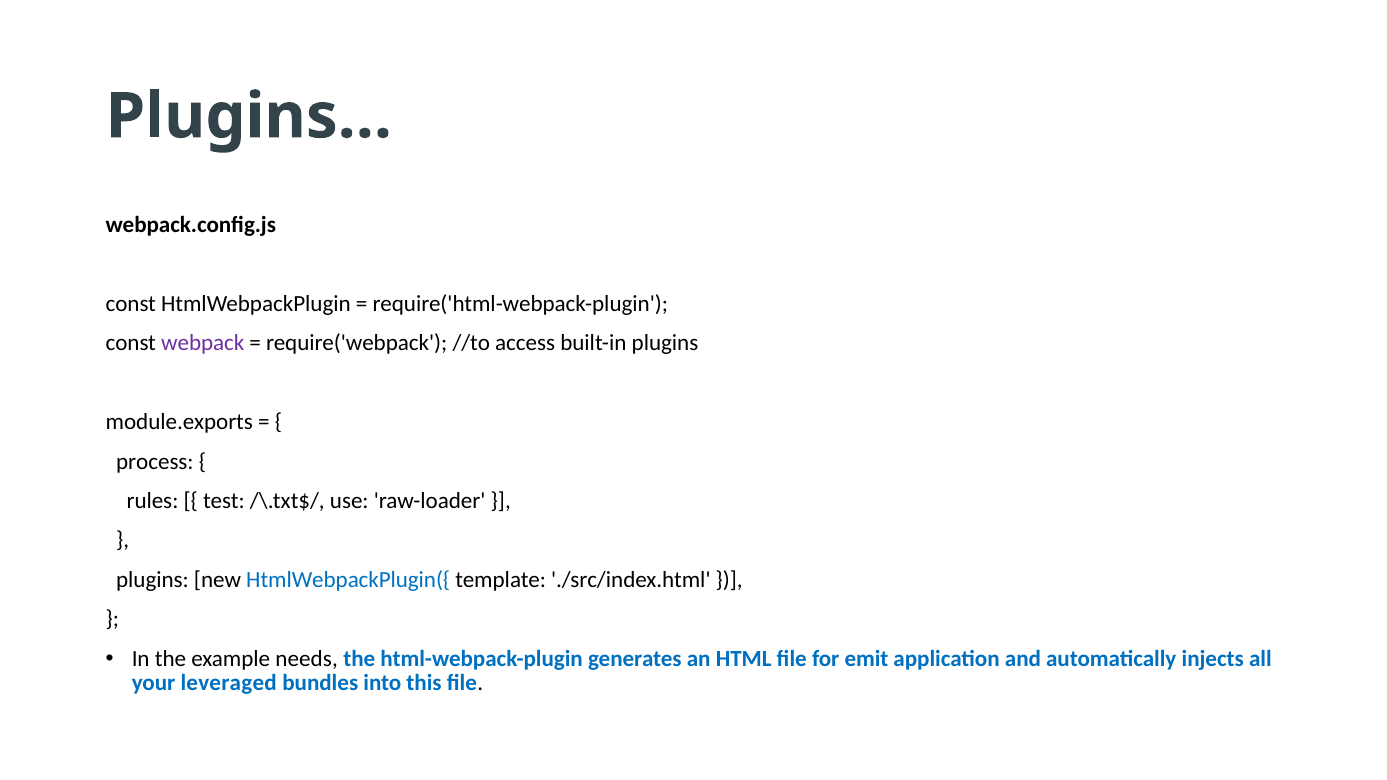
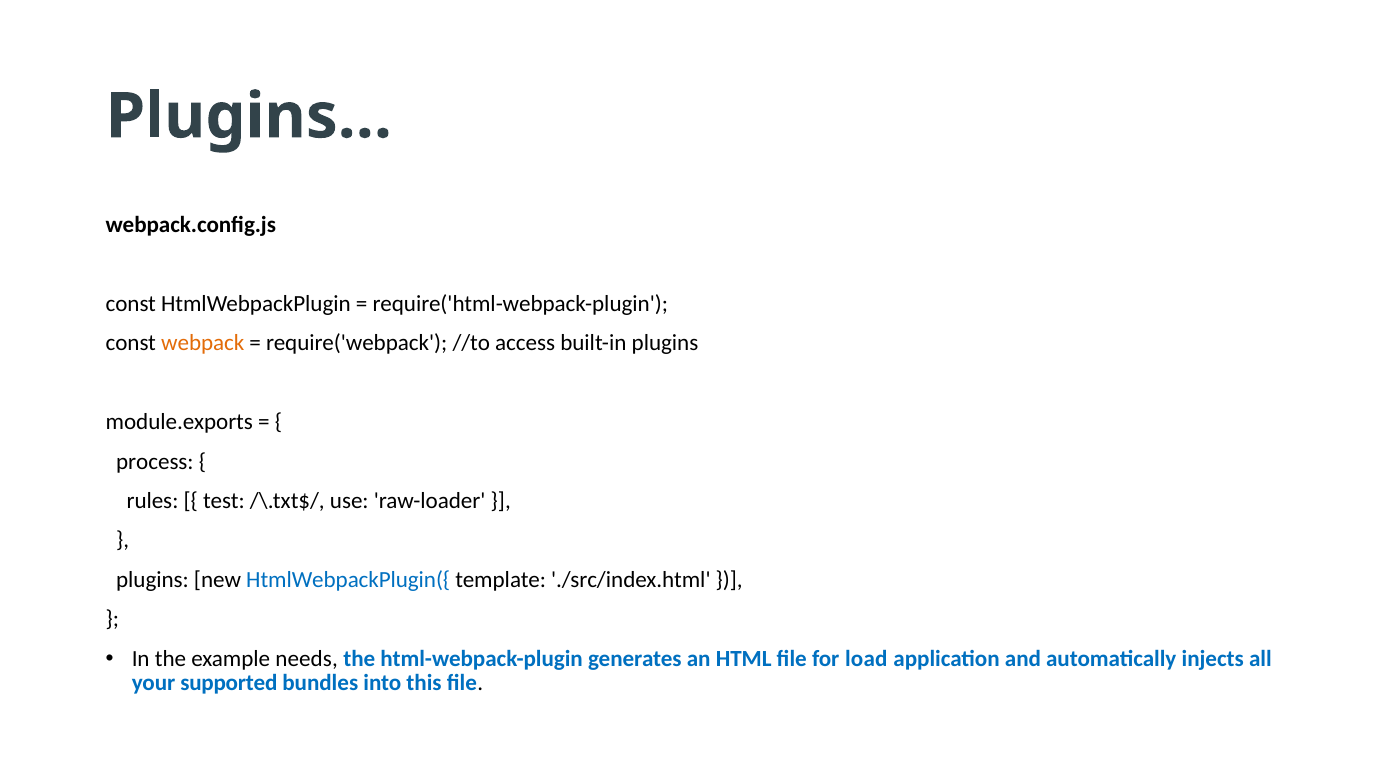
webpack colour: purple -> orange (203, 343)
emit: emit -> load (866, 659)
leveraged: leveraged -> supported (229, 684)
